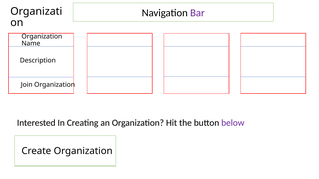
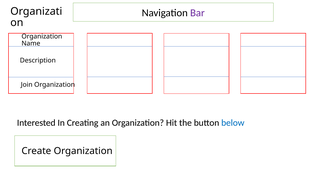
below colour: purple -> blue (233, 123)
